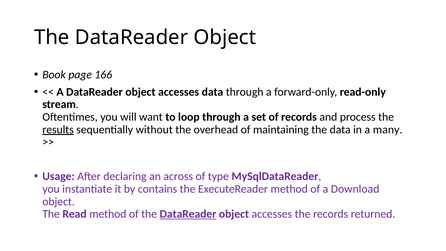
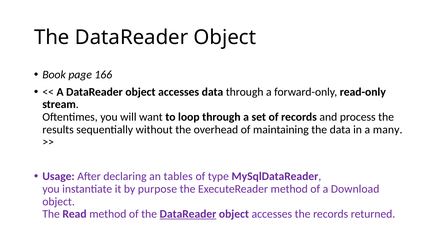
results underline: present -> none (58, 129)
across: across -> tables (178, 176)
contains: contains -> purpose (157, 189)
